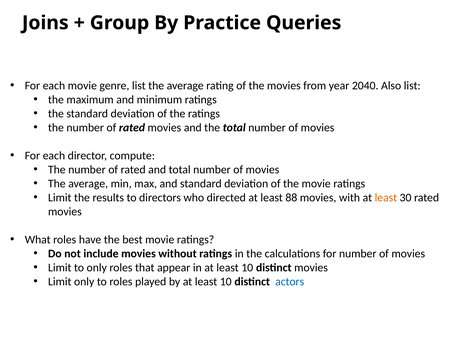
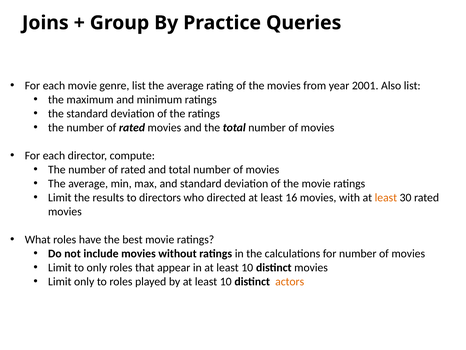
2040: 2040 -> 2001 (365, 85)
88: 88 -> 16 (291, 197)
actors colour: blue -> orange (290, 281)
